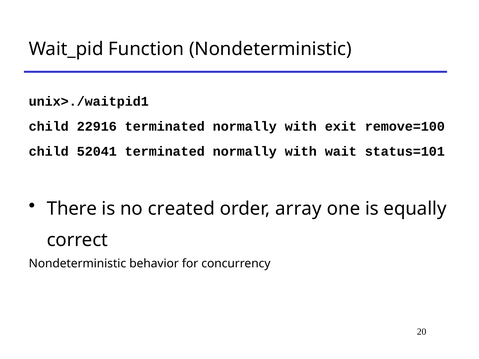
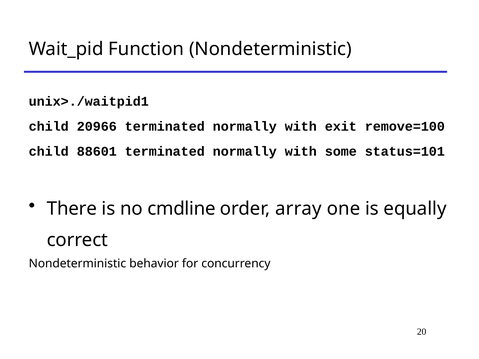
22916: 22916 -> 20966 (97, 127)
52041: 52041 -> 88601 (97, 152)
wait: wait -> some (341, 152)
created: created -> cmdline (182, 209)
